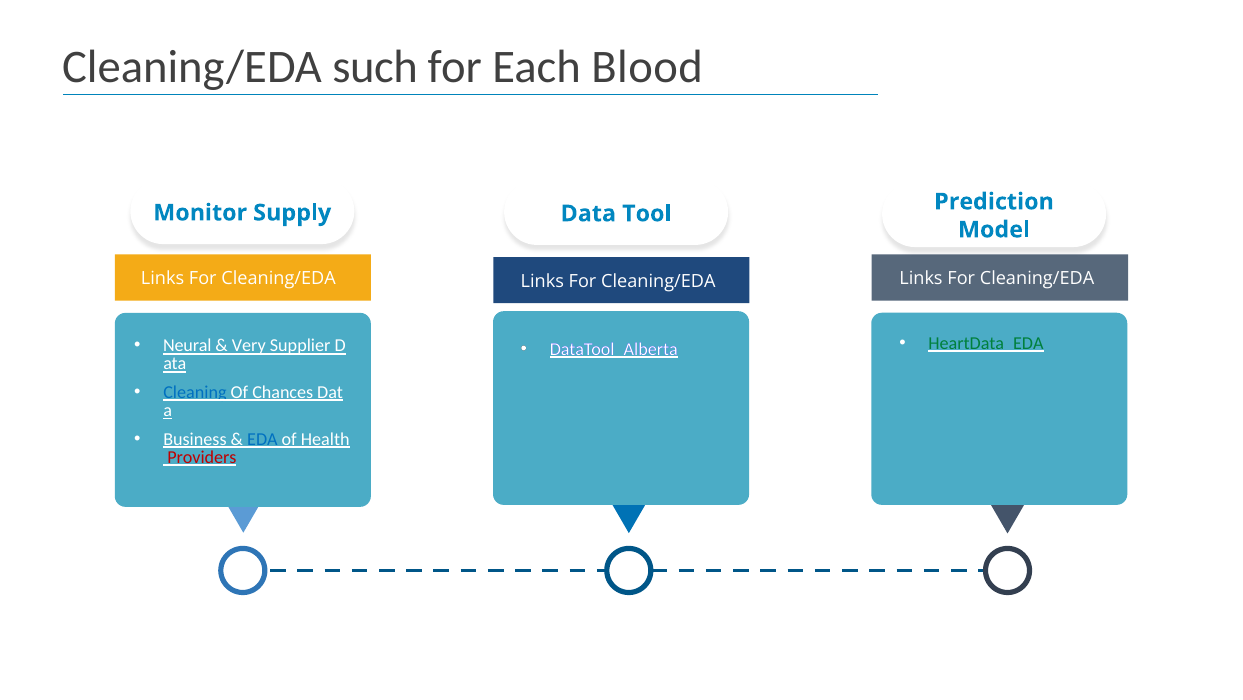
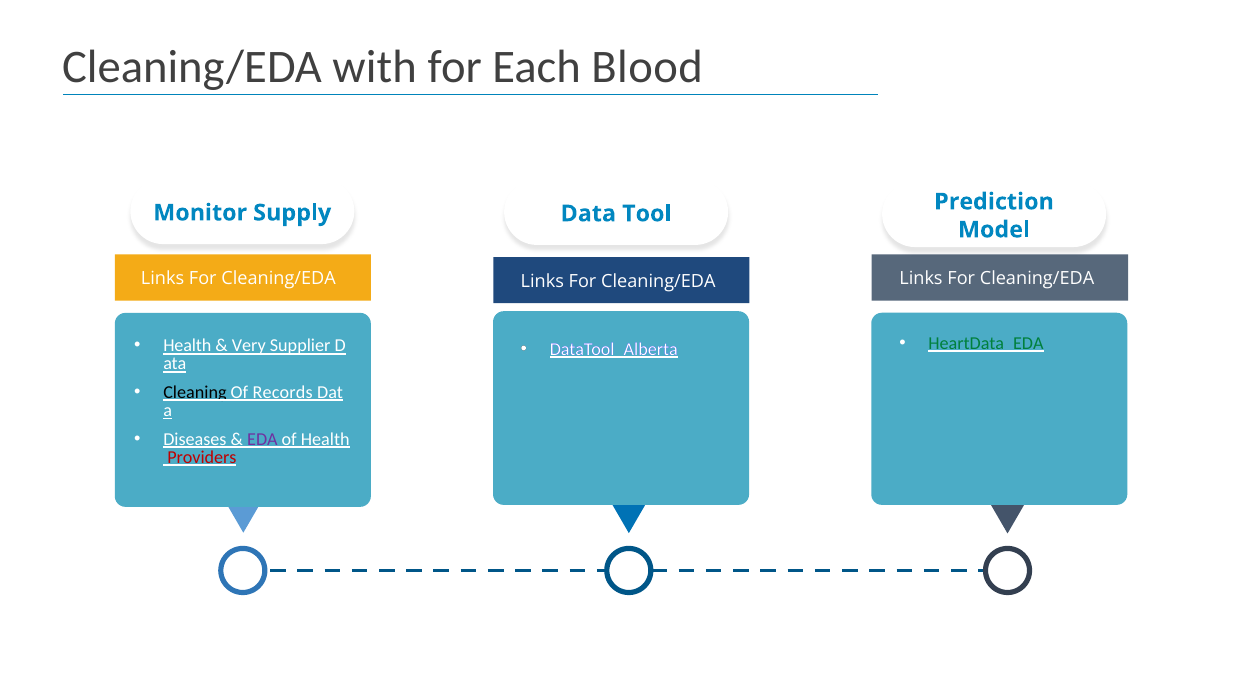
such: such -> with (375, 68)
Neural: Neural -> Health (187, 345)
Cleaning colour: blue -> black (195, 392)
Chances: Chances -> Records (283, 392)
Business: Business -> Diseases (195, 439)
EDA colour: blue -> purple (262, 439)
